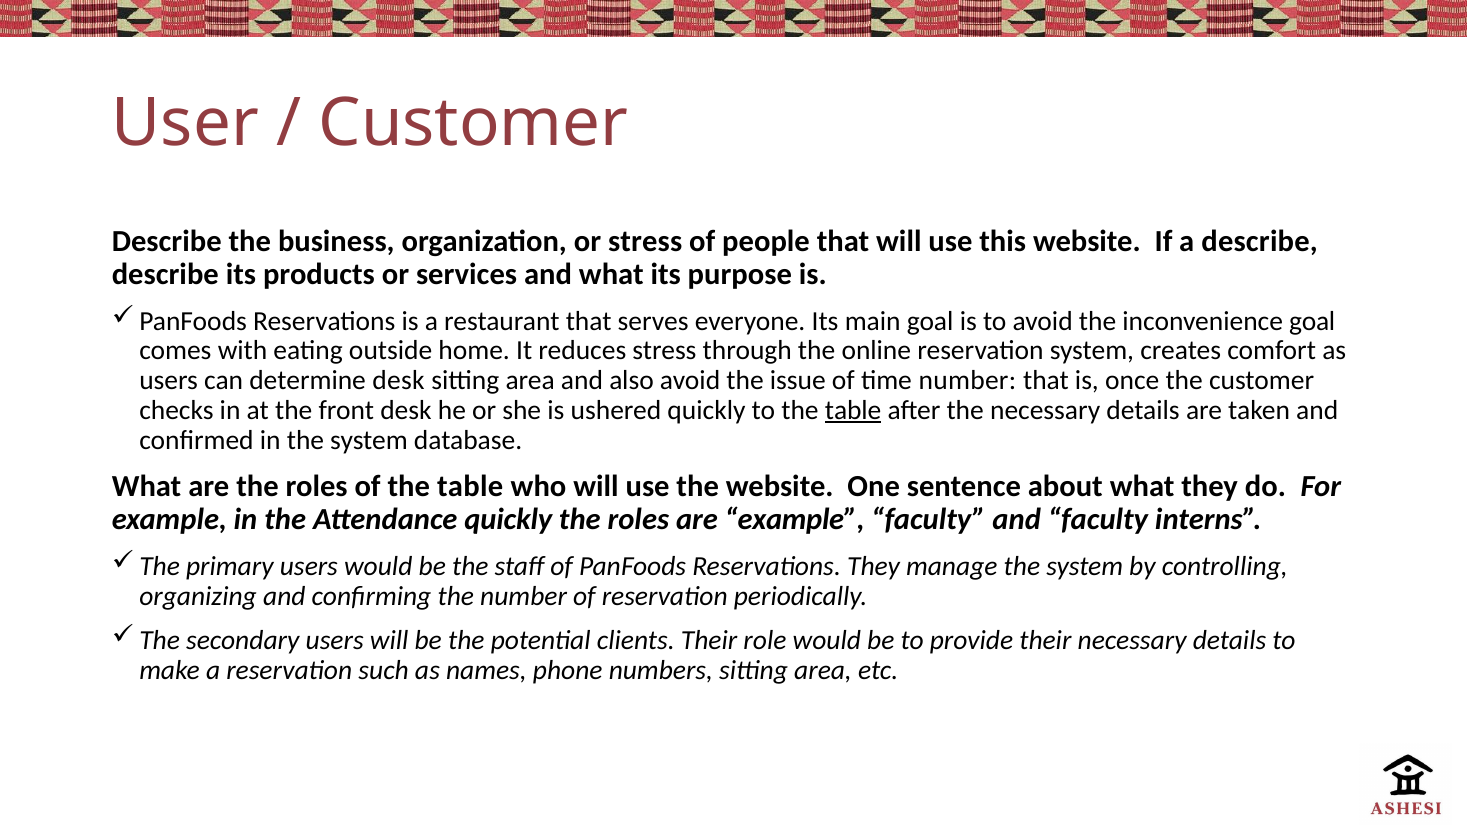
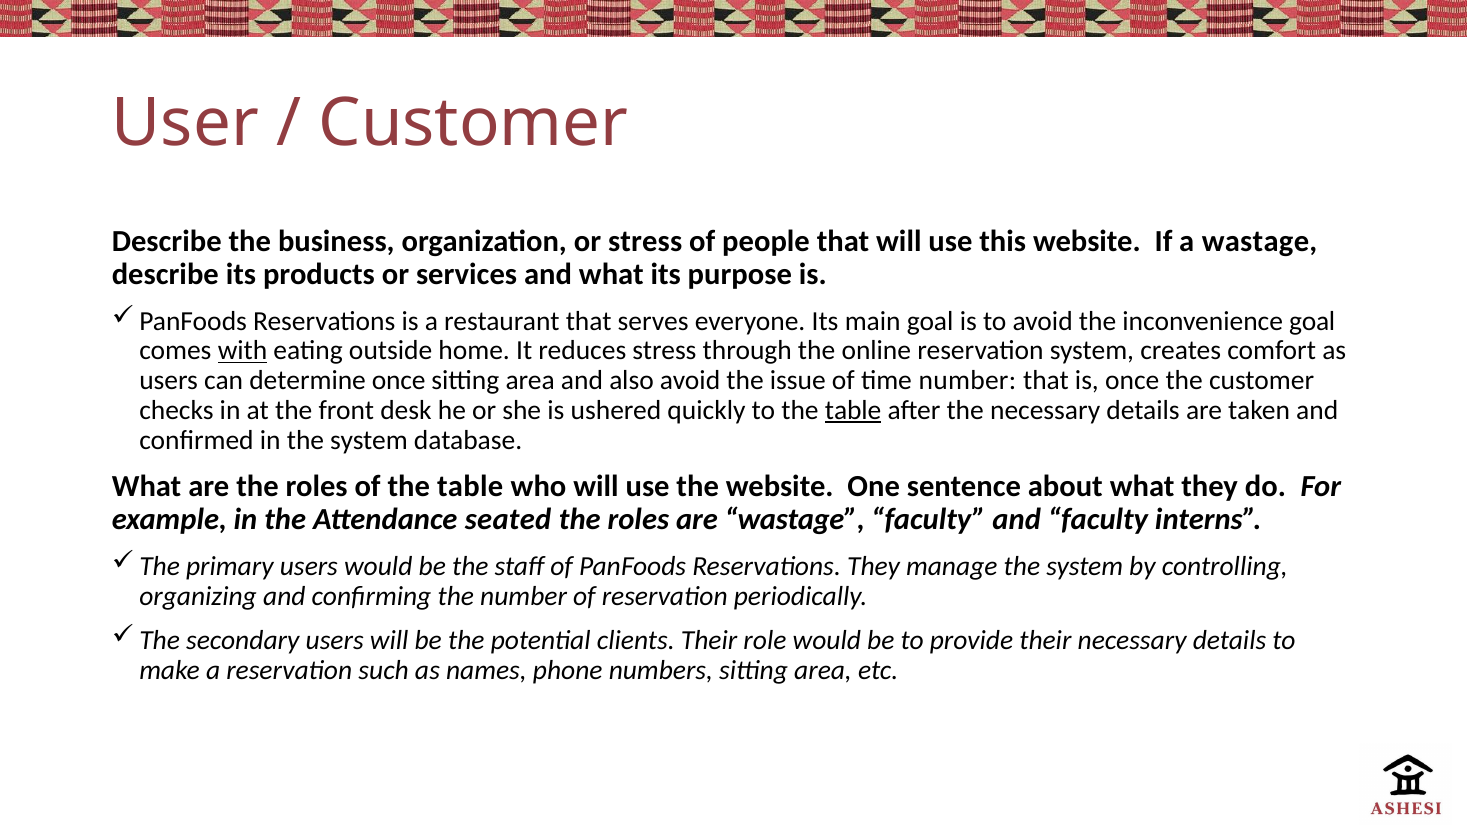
a describe: describe -> wastage (1260, 241)
with underline: none -> present (243, 351)
determine desk: desk -> once (399, 381)
Attendance quickly: quickly -> seated (508, 520)
are example: example -> wastage (795, 520)
